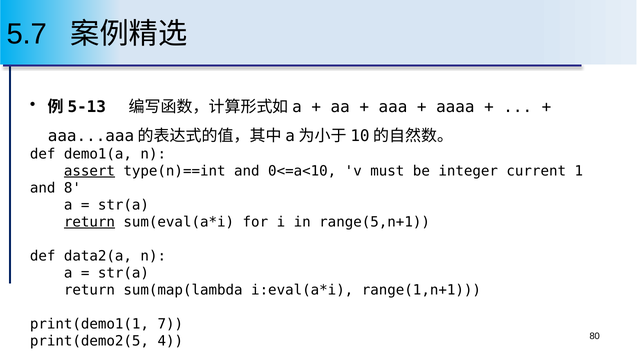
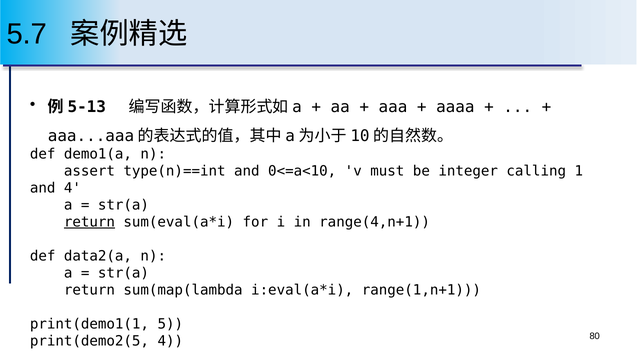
assert underline: present -> none (89, 171)
current: current -> calling (536, 171)
and 8: 8 -> 4 (72, 188)
range(5,n+1: range(5,n+1 -> range(4,n+1 (375, 222)
7: 7 -> 5 (170, 324)
